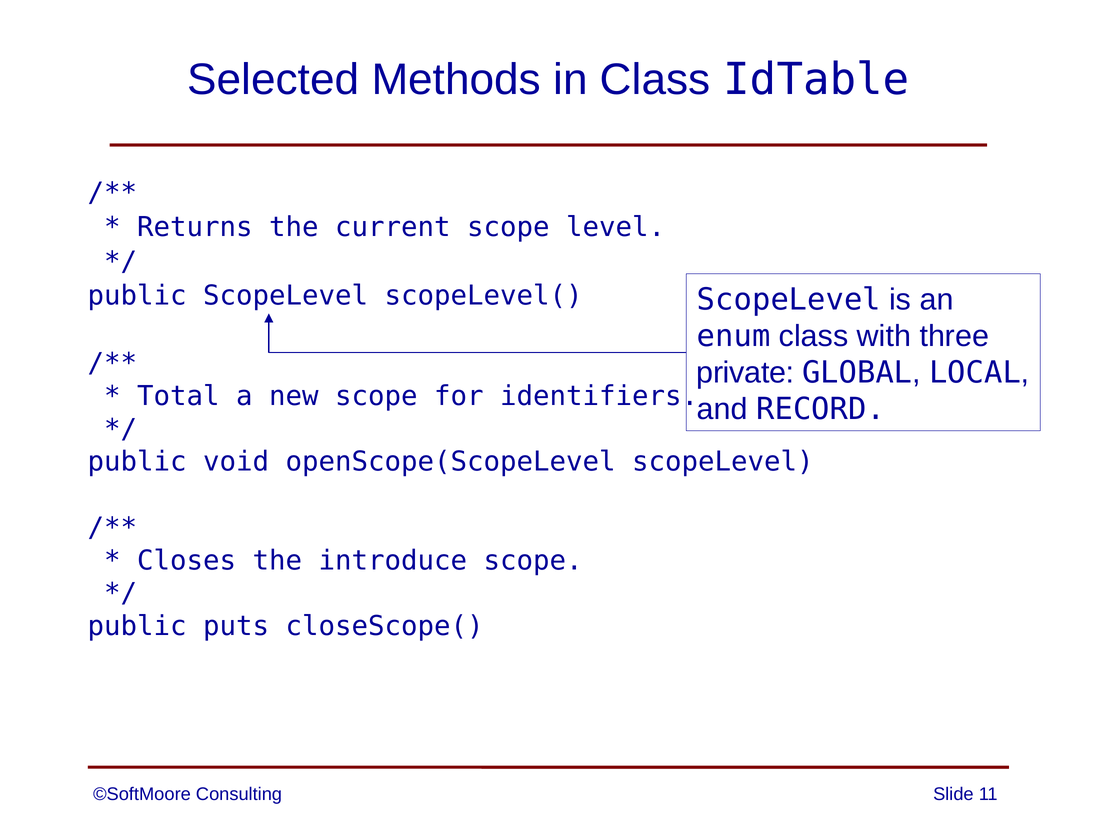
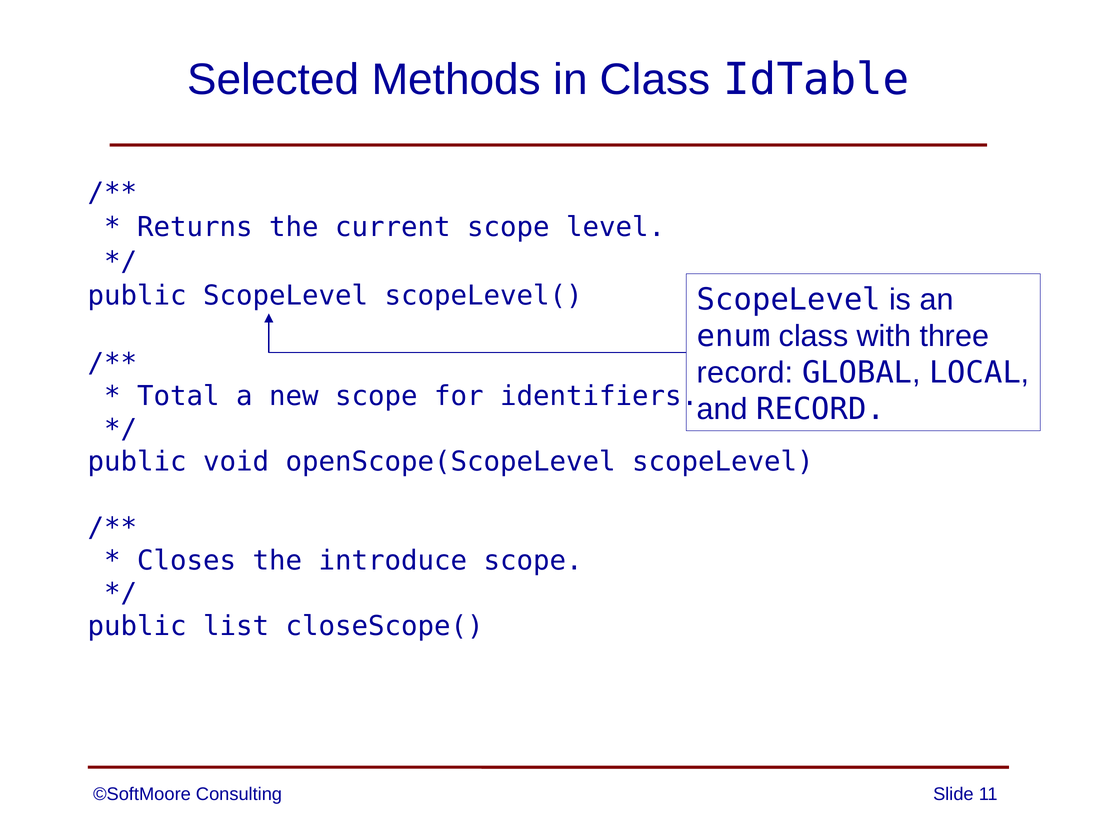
private: private -> record (745, 373)
puts: puts -> list (236, 627)
